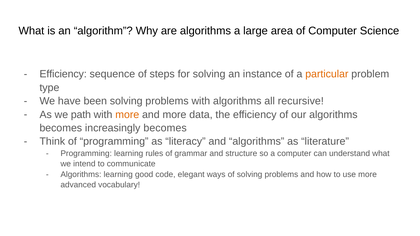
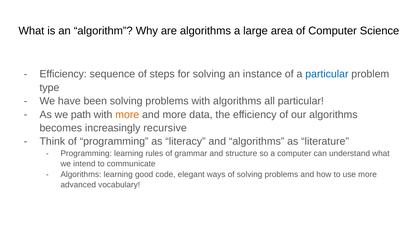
particular colour: orange -> blue (327, 74)
all recursive: recursive -> particular (301, 101)
increasingly becomes: becomes -> recursive (165, 128)
